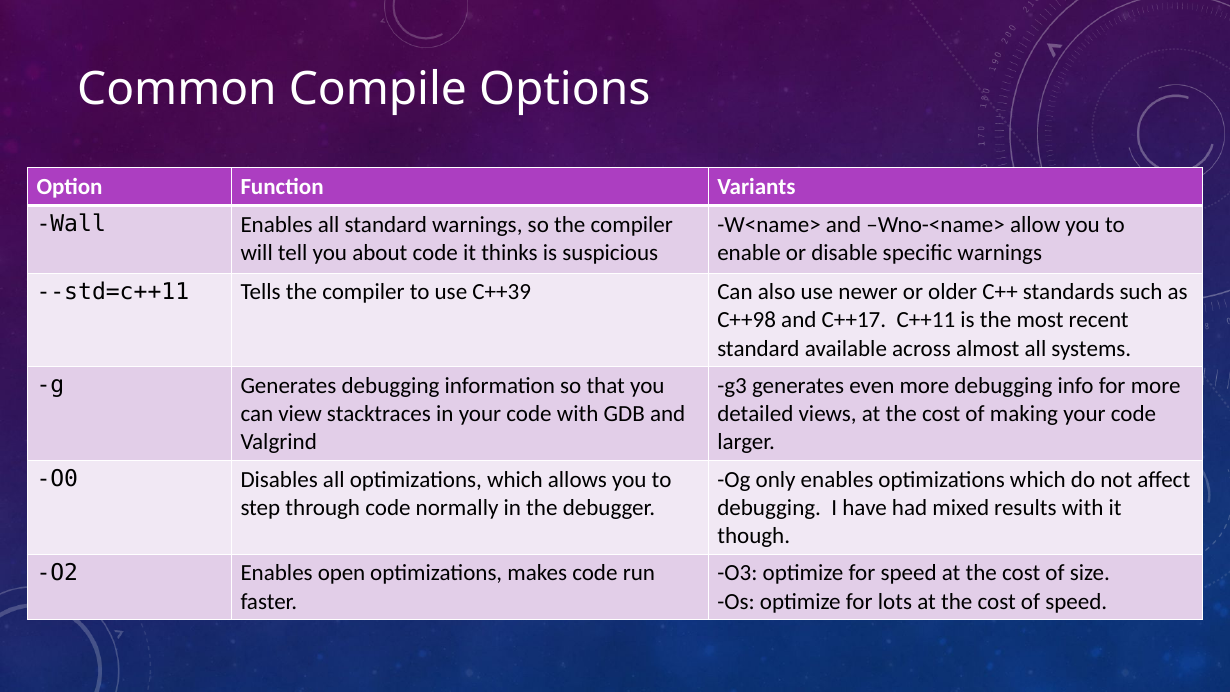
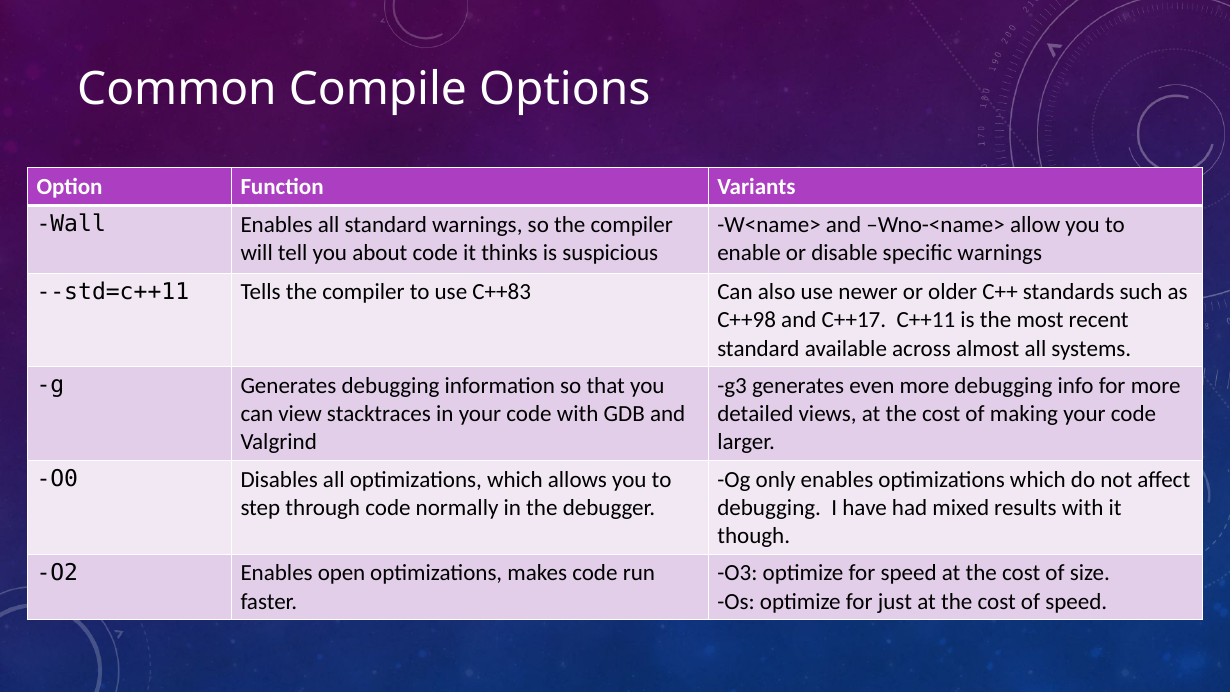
C++39: C++39 -> C++83 (502, 292)
lots: lots -> just (895, 601)
